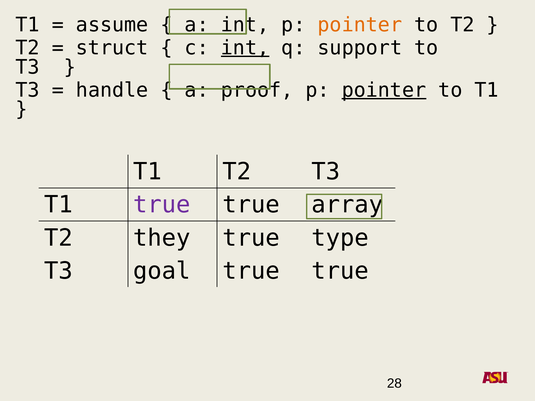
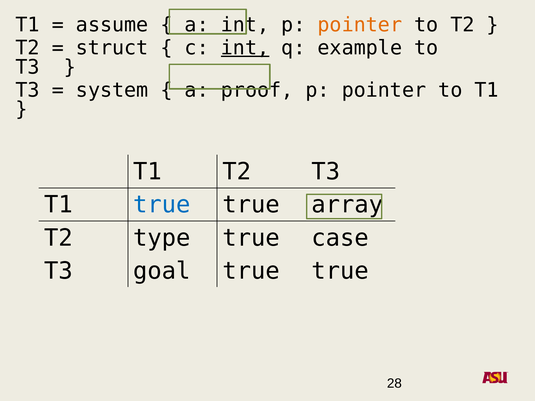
support: support -> example (360, 48)
handle: handle -> system (112, 90)
pointer underline: present -> none (384, 90)
true colour: purple -> blue (162, 205)
they: they -> type (162, 238)
type: type -> case (340, 238)
